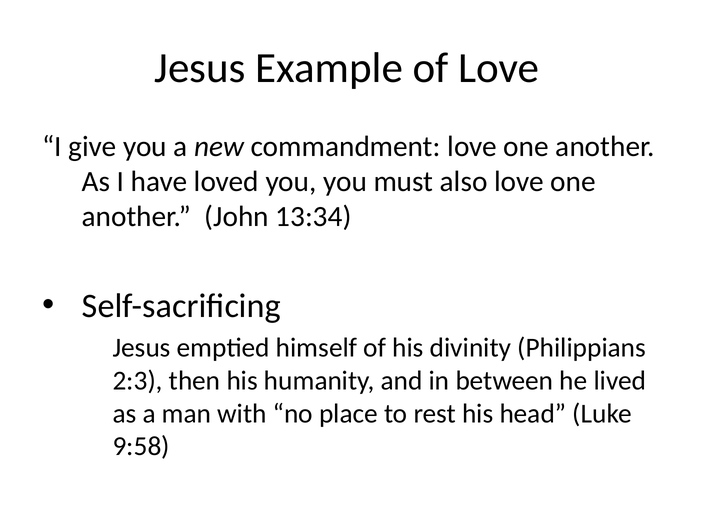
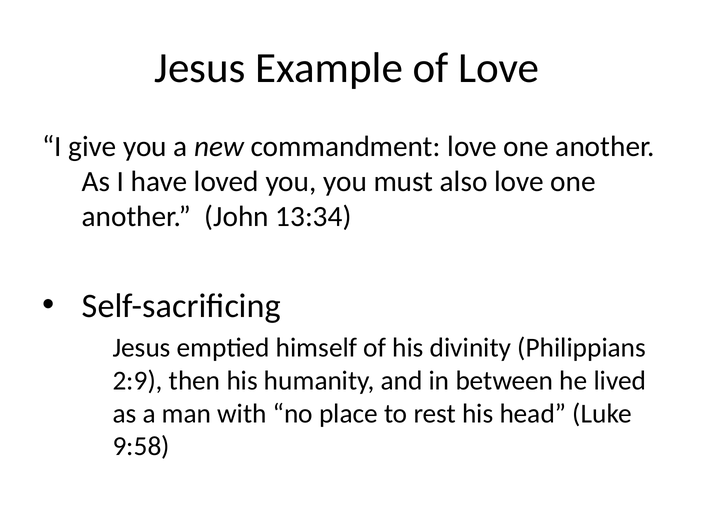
2:3: 2:3 -> 2:9 (138, 381)
